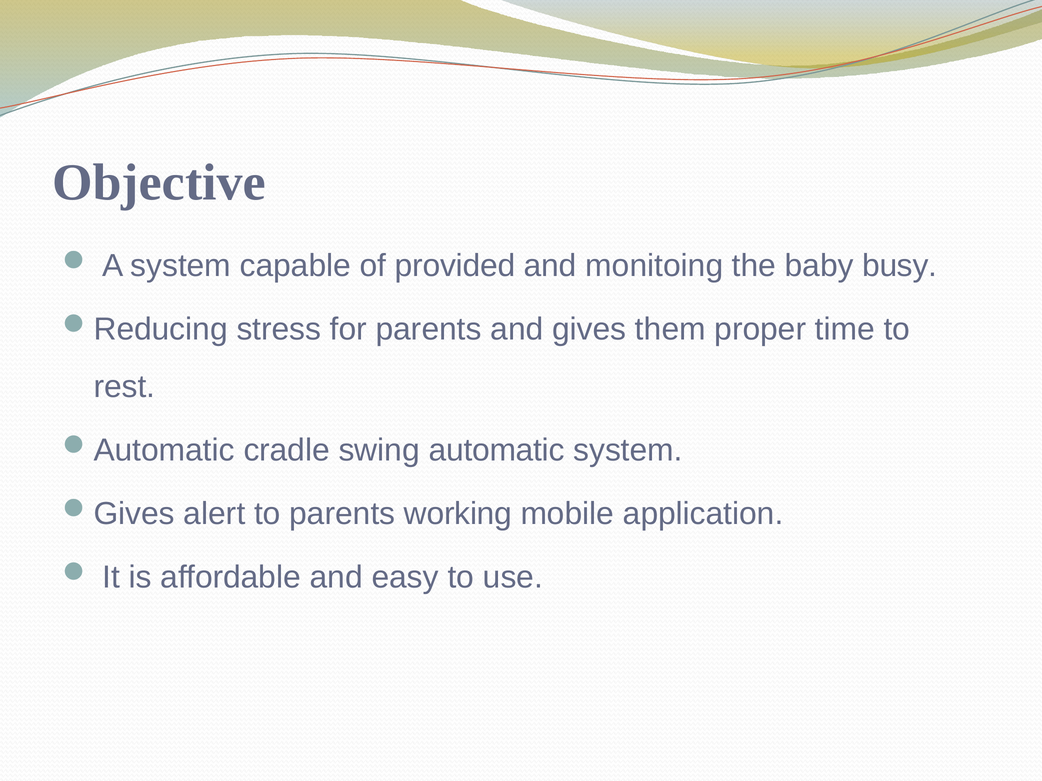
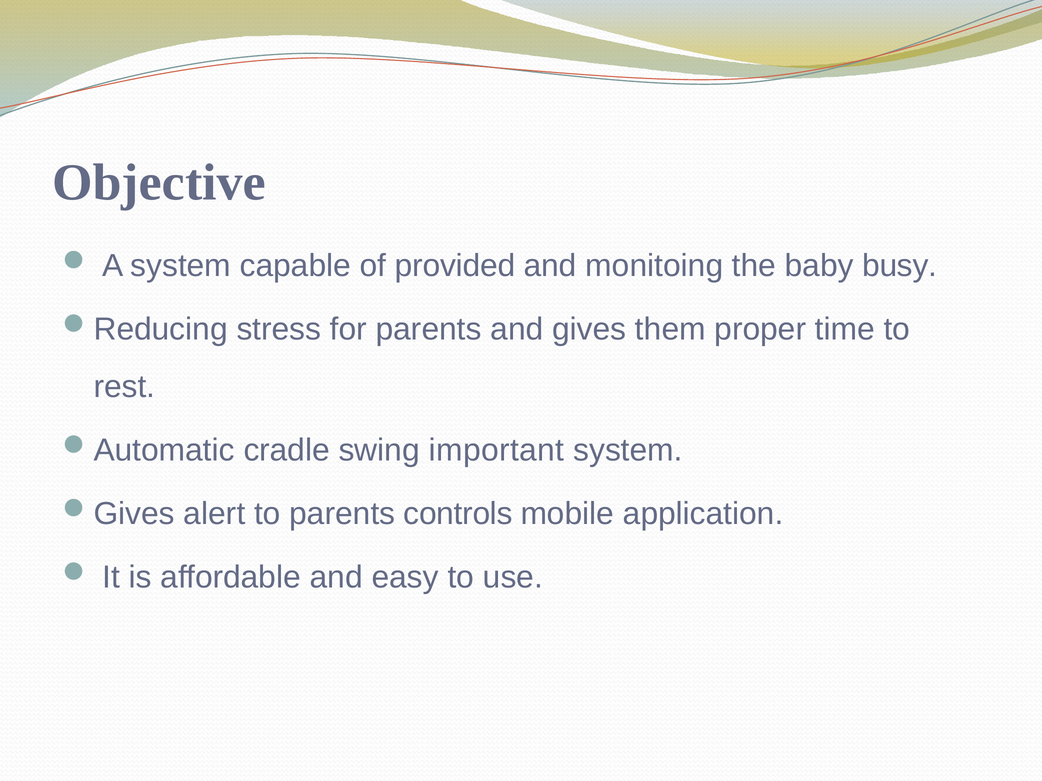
automatic: automatic -> important (496, 450)
working: working -> controls (458, 514)
